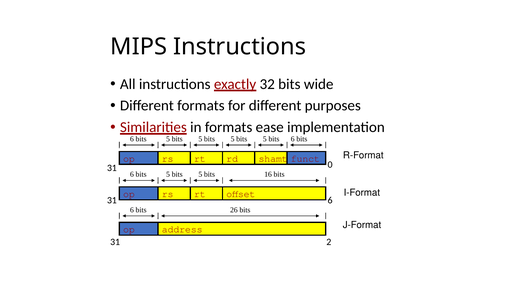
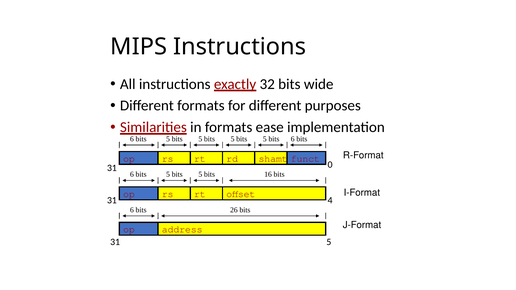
31 6: 6 -> 4 (330, 200)
31 2: 2 -> 5 (329, 242)
